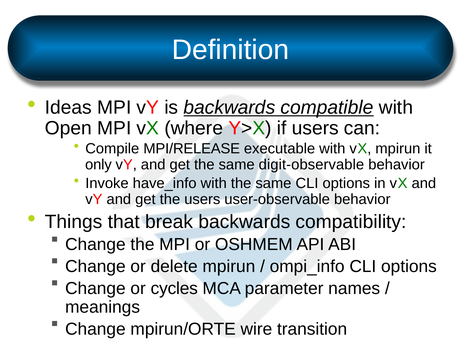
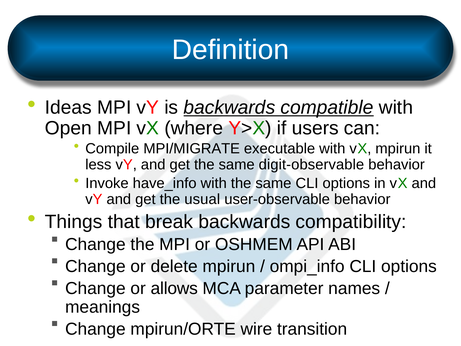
MPI/RELEASE: MPI/RELEASE -> MPI/MIGRATE (192, 149)
only: only -> less (98, 165)
the users: users -> usual (202, 199)
cycles: cycles -> allows (174, 288)
